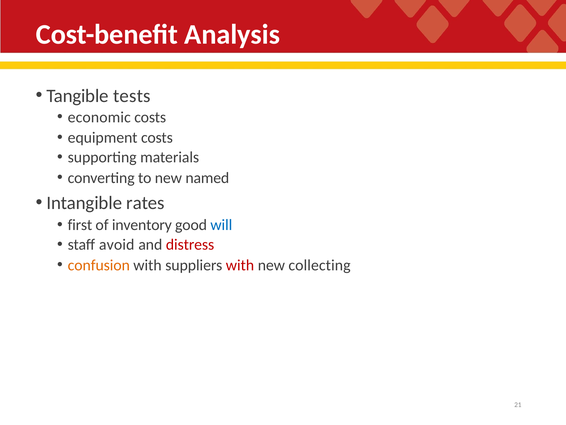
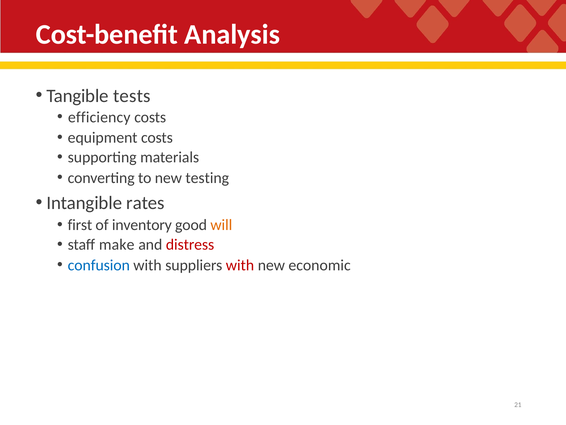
economic: economic -> efficiency (99, 117)
named: named -> testing (207, 178)
will colour: blue -> orange (221, 225)
avoid: avoid -> make (117, 244)
confusion colour: orange -> blue (99, 265)
collecting: collecting -> economic (320, 265)
